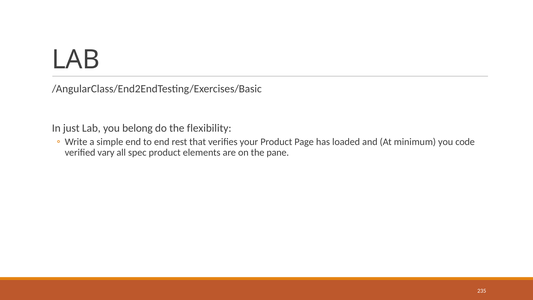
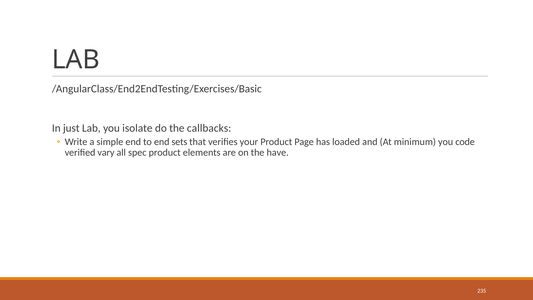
belong: belong -> isolate (137, 128)
flexibility: flexibility -> callbacks (209, 128)
rest: rest -> sets (179, 142)
pane: pane -> have (278, 153)
